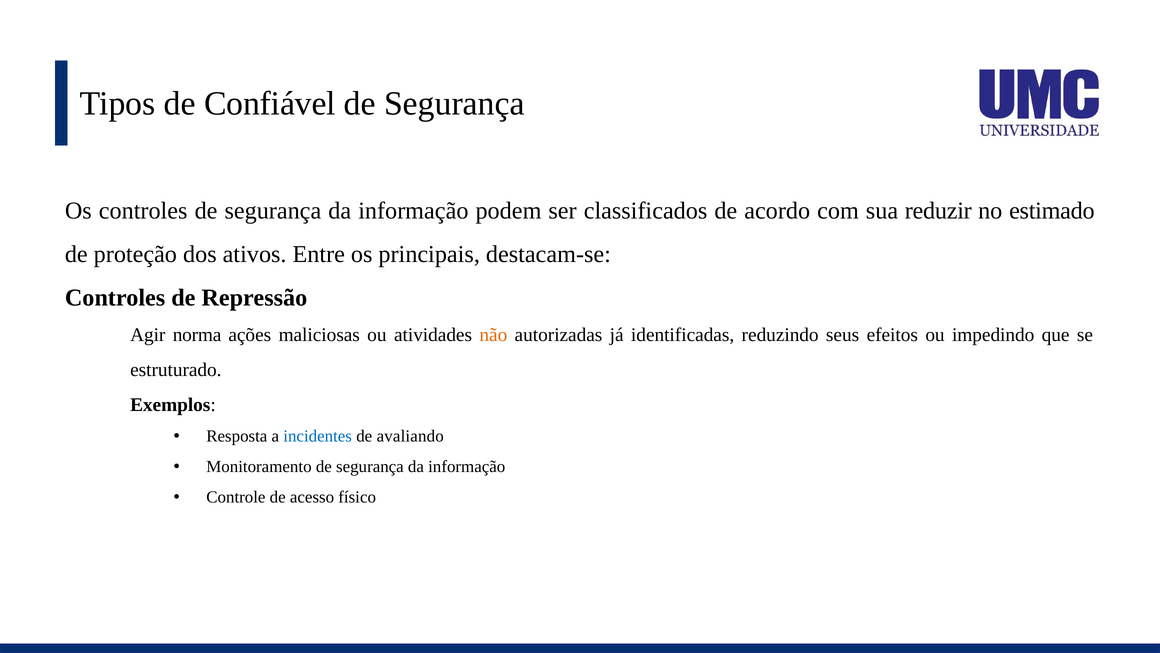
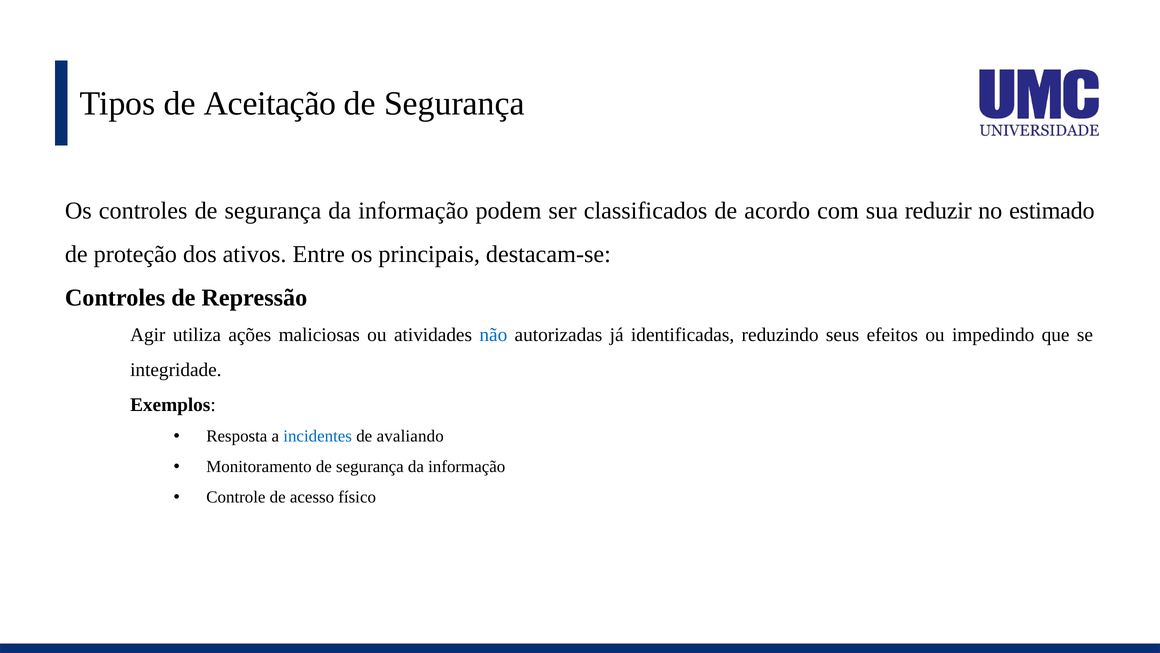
Confiável: Confiável -> Aceitação (270, 104)
norma: norma -> utiliza (197, 335)
não colour: orange -> blue (493, 335)
estruturado: estruturado -> integridade (176, 370)
